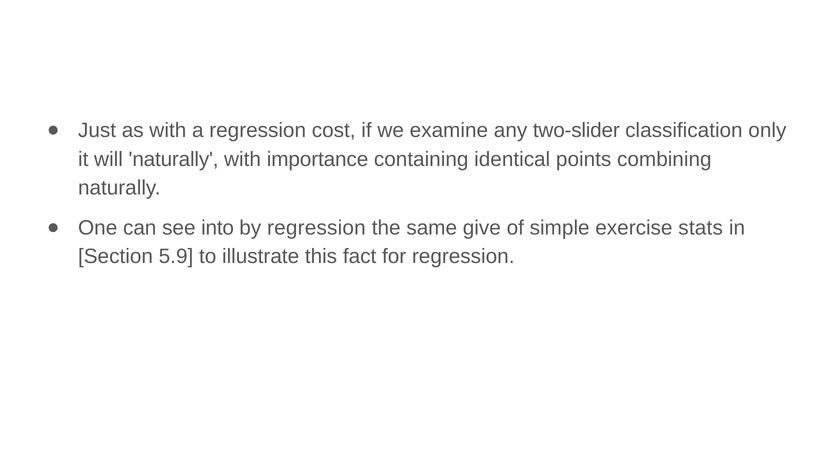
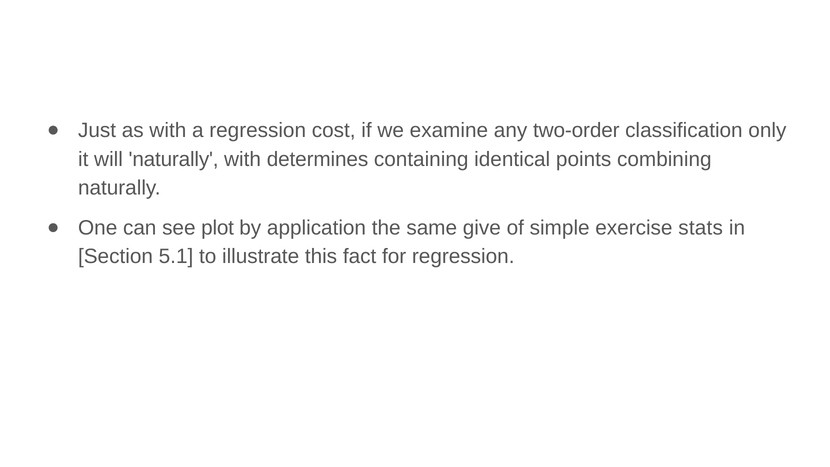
two-slider: two-slider -> two-order (576, 131)
importance: importance -> determines (318, 159)
into: into -> plot (218, 228)
by regression: regression -> application (317, 228)
5.9: 5.9 -> 5.1 (176, 257)
